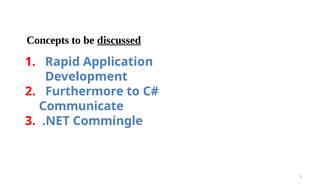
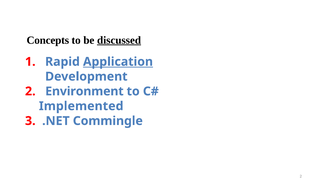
Application underline: none -> present (118, 62)
Furthermore: Furthermore -> Environment (84, 91)
Communicate: Communicate -> Implemented (81, 106)
